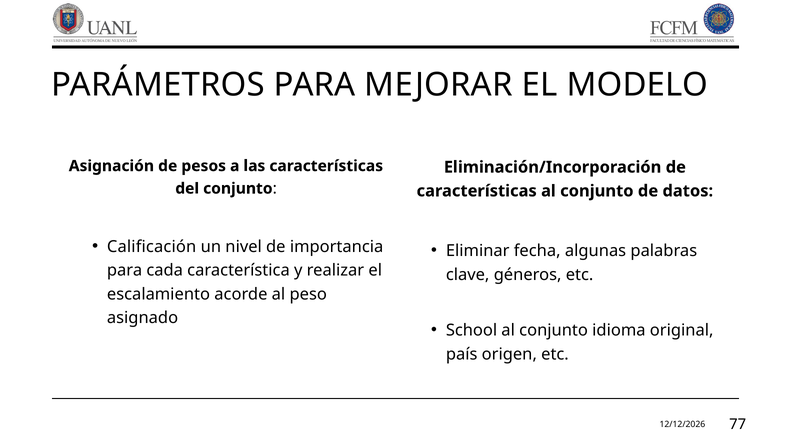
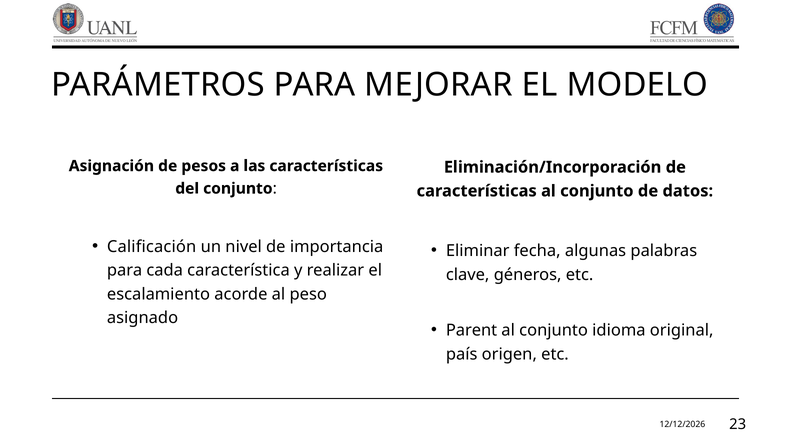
School: School -> Parent (472, 330)
77: 77 -> 23 (738, 424)
